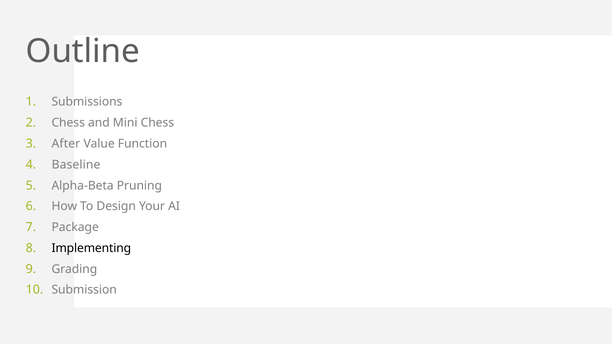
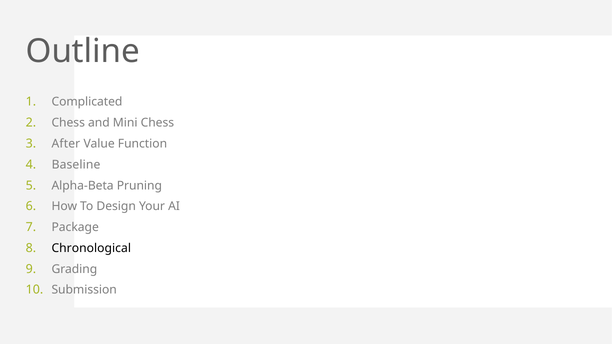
Submissions: Submissions -> Complicated (87, 102)
Implementing: Implementing -> Chronological (91, 248)
